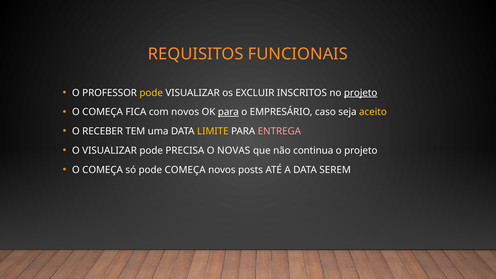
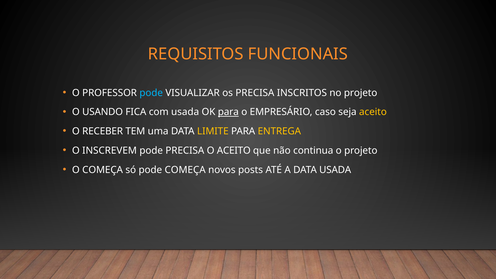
pode colour: yellow -> light blue (151, 93)
os EXCLUIR: EXCLUIR -> PRECISA (255, 93)
projeto underline: present -> none (361, 93)
COMEÇA: COMEÇA -> USANDO (103, 112)
com novos: novos -> usada (185, 112)
ENTREGA colour: pink -> yellow (279, 131)
O VISUALIZAR: VISUALIZAR -> INSCREVEM (110, 151)
O NOVAS: NOVAS -> ACEITO (234, 151)
DATA SEREM: SEREM -> USADA (335, 170)
